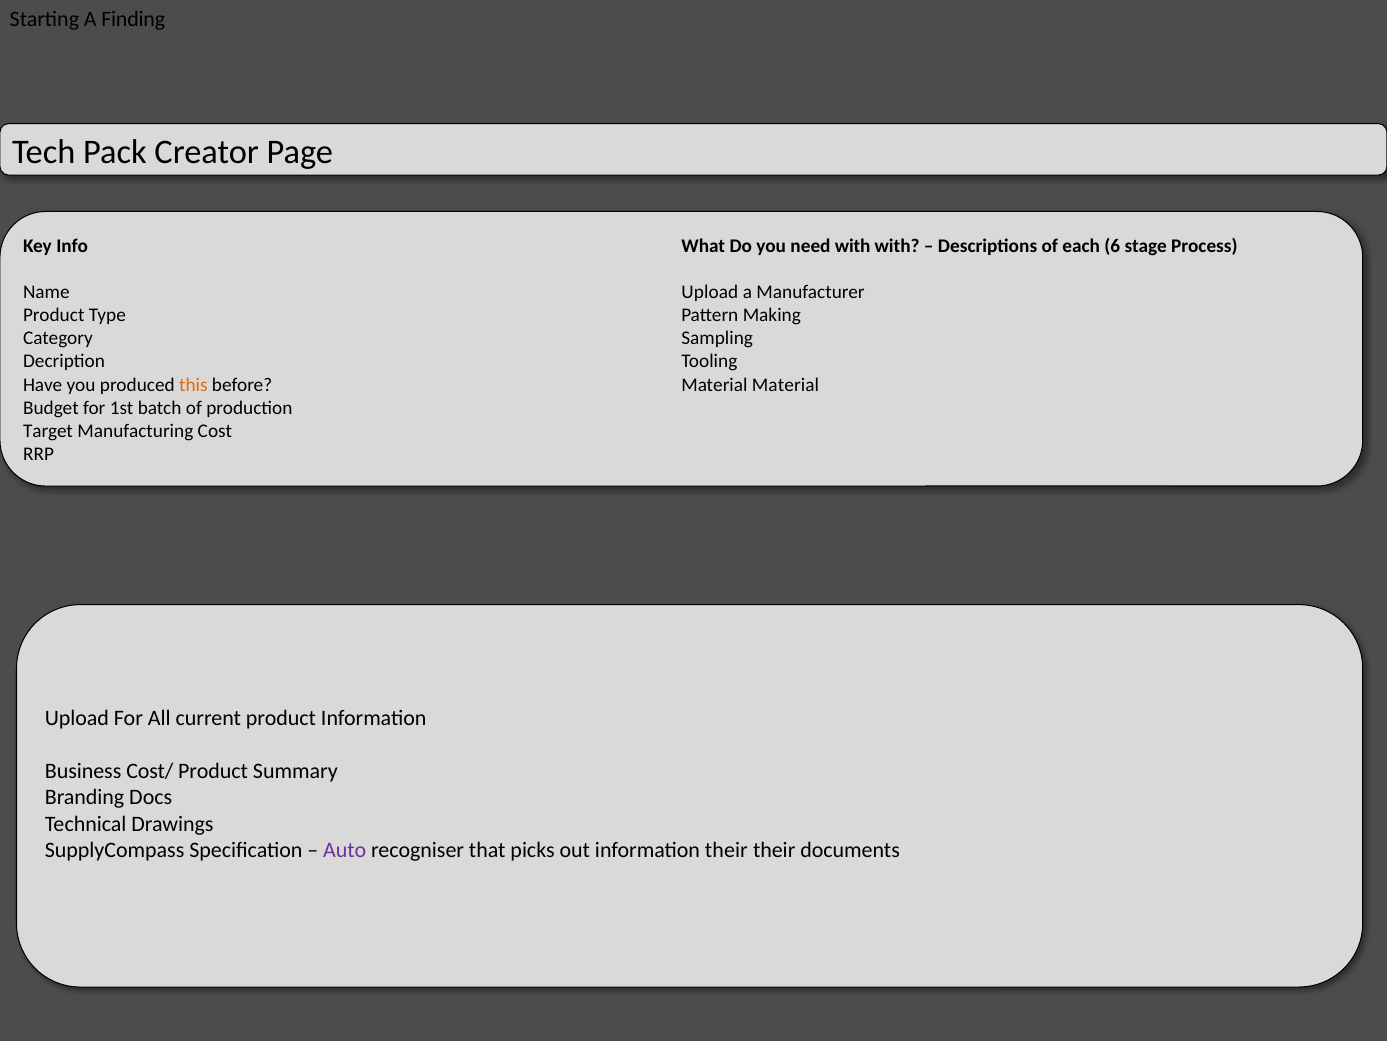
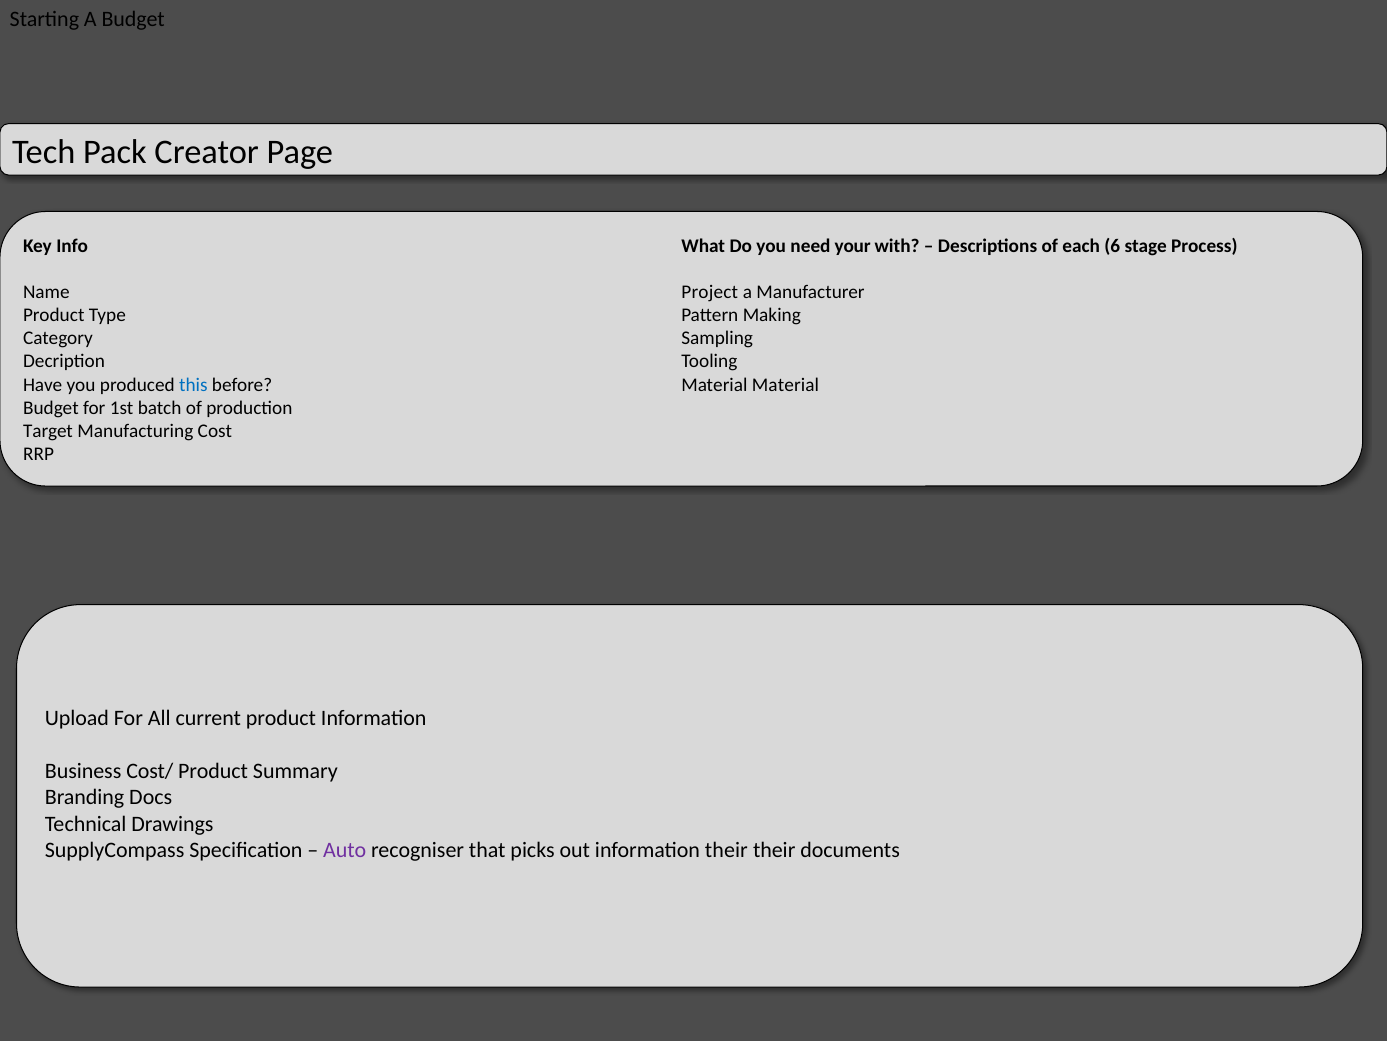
A Finding: Finding -> Budget (133, 20)
need with: with -> your (853, 246)
Upload: Upload -> Project (710, 292)
this colour: orange -> blue (193, 385)
